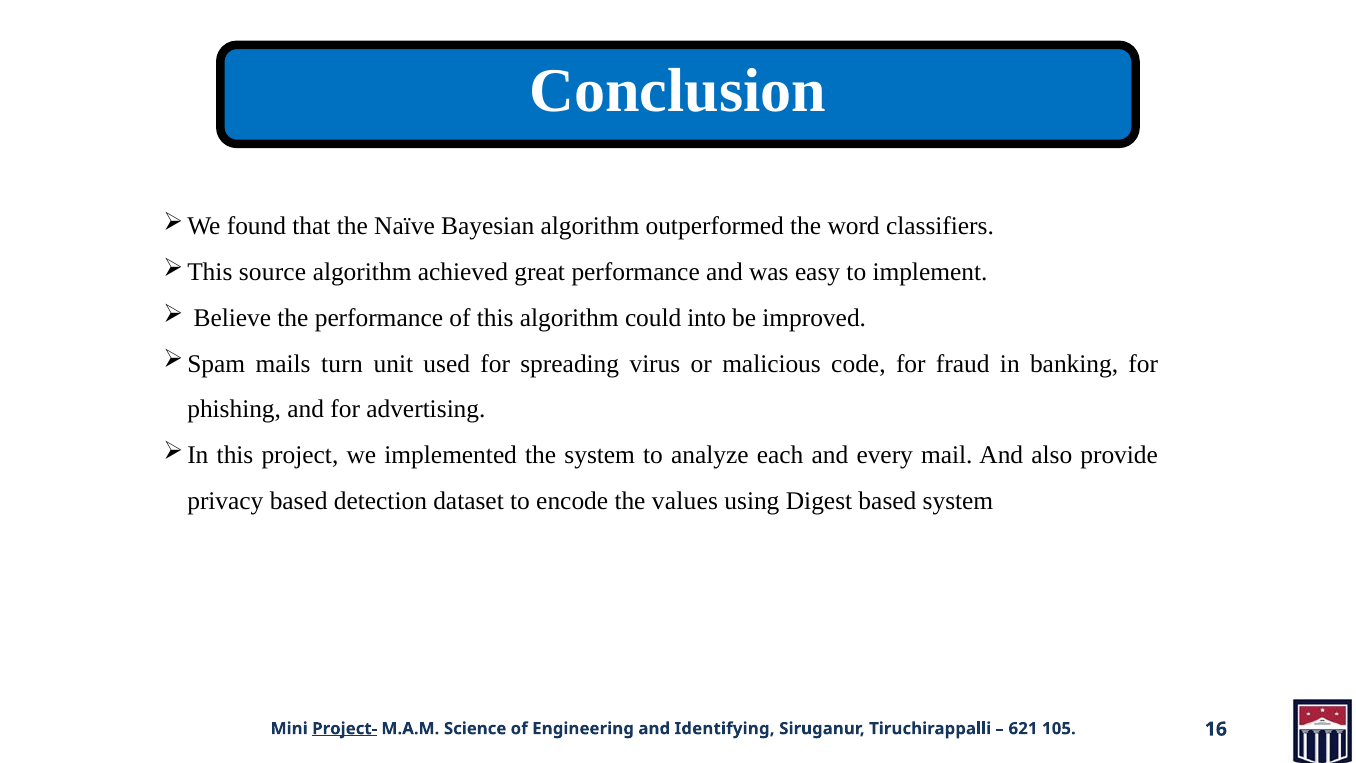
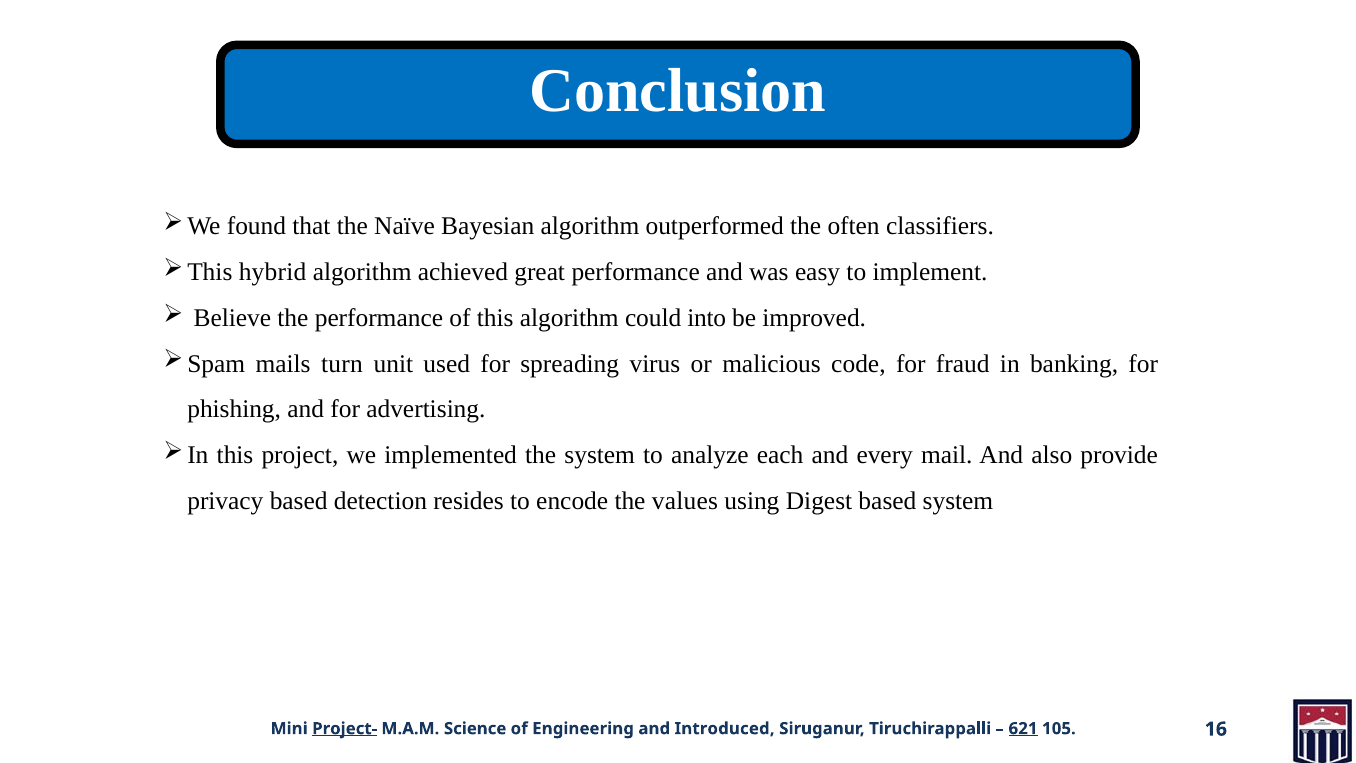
word: word -> often (854, 226)
source: source -> hybrid (273, 272)
dataset: dataset -> resides (469, 501)
Identifying: Identifying -> Introduced (725, 728)
621 underline: none -> present (1023, 728)
